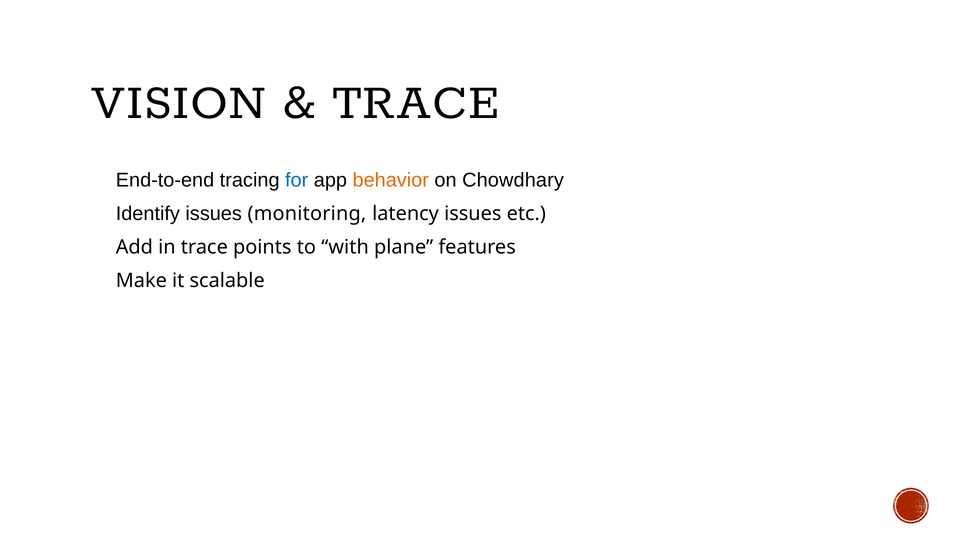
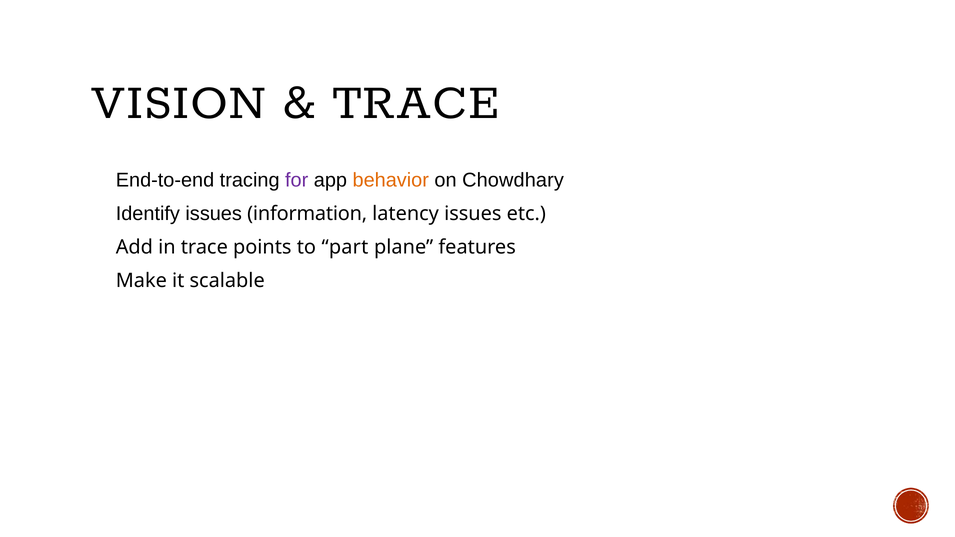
for colour: blue -> purple (297, 180)
monitoring: monitoring -> information (307, 214)
with: with -> part (345, 247)
